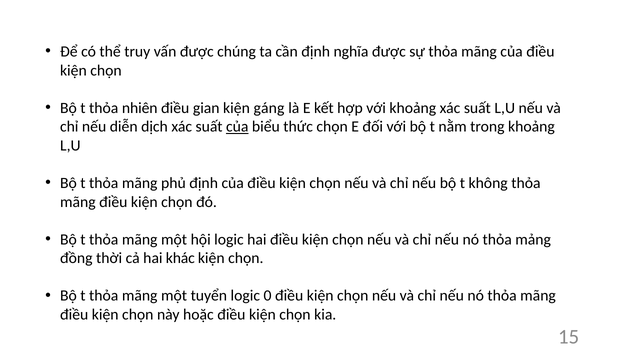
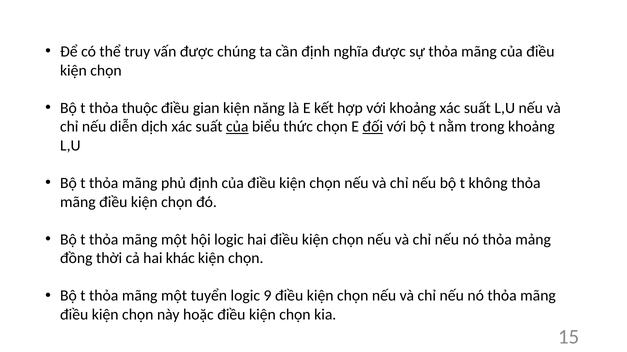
nhiên: nhiên -> thuộc (140, 108)
gáng: gáng -> năng (269, 108)
đối underline: none -> present (373, 127)
0: 0 -> 9 (267, 296)
